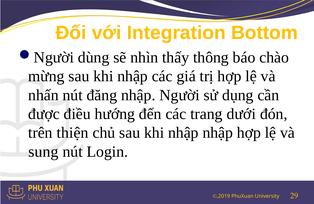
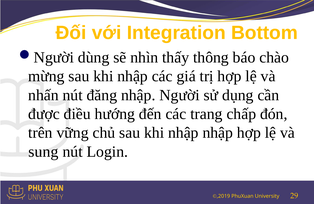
dưới: dưới -> chấp (241, 114)
thiện: thiện -> vững (73, 133)
